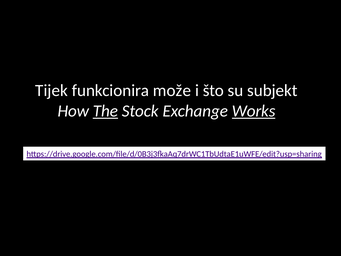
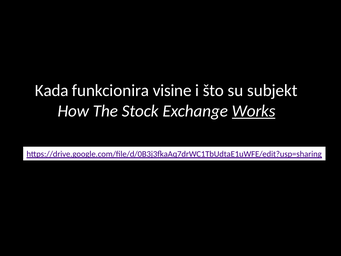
Tijek: Tijek -> Kada (52, 90)
može: može -> visine (172, 90)
The underline: present -> none (105, 111)
